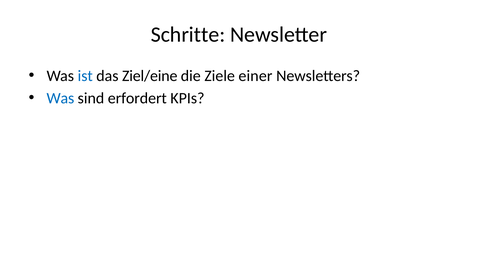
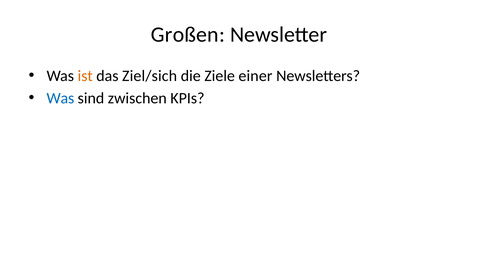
Schritte: Schritte -> Großen (188, 35)
ist colour: blue -> orange (85, 76)
Ziel/eine: Ziel/eine -> Ziel/sich (150, 76)
erfordert: erfordert -> zwischen (137, 98)
